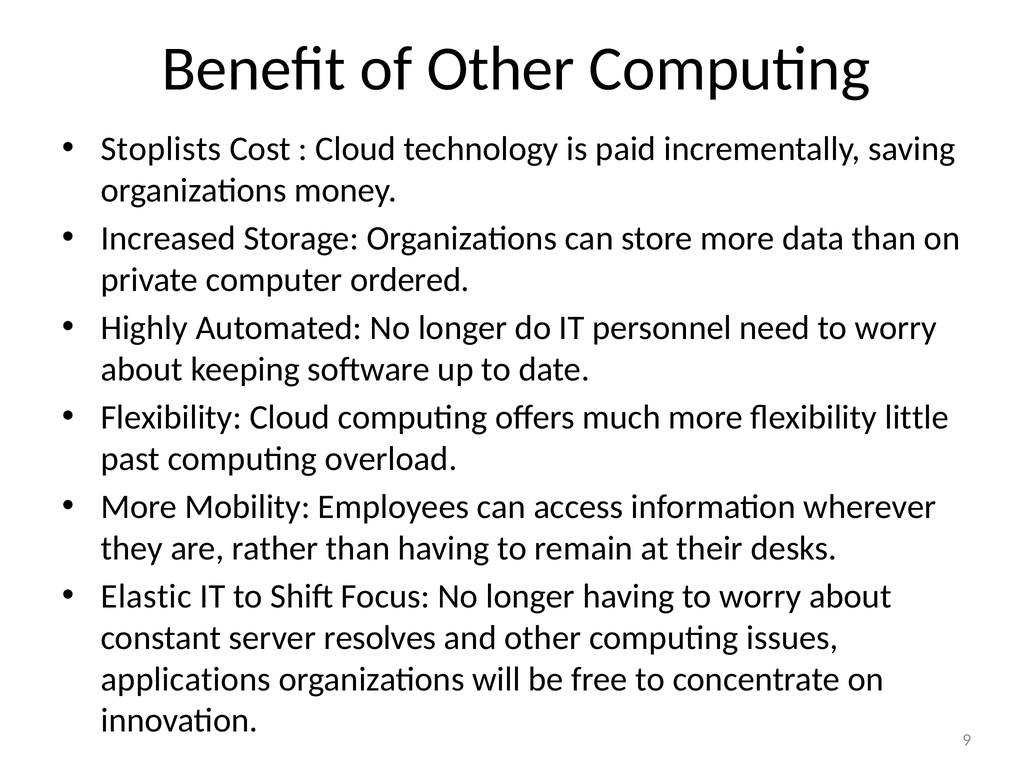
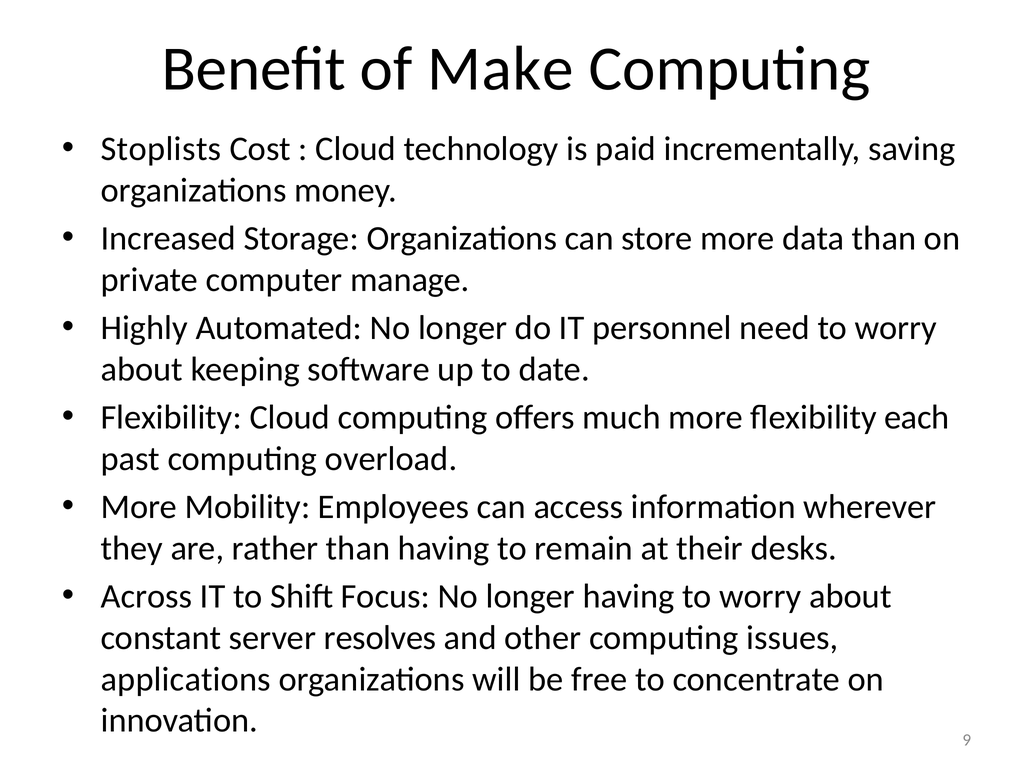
of Other: Other -> Make (500, 69)
ordered: ordered -> manage (410, 280)
little: little -> each (917, 417)
Elastic: Elastic -> Across (146, 596)
